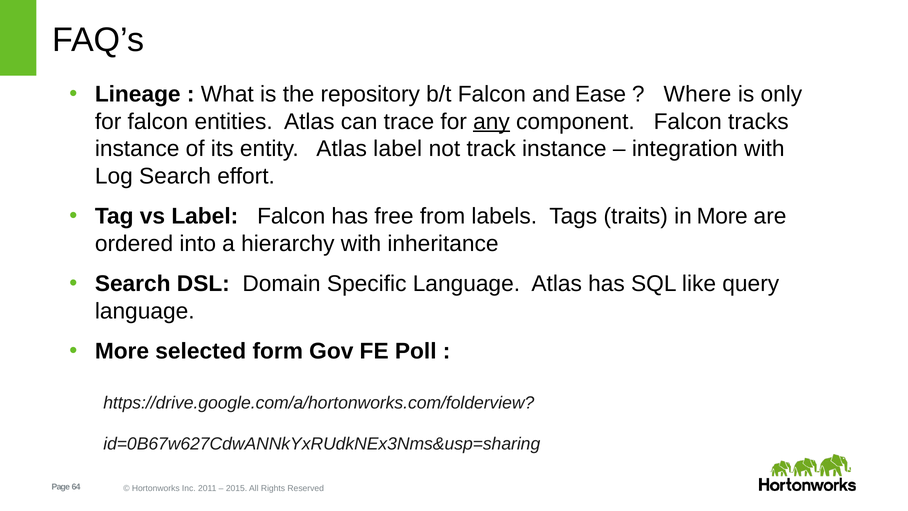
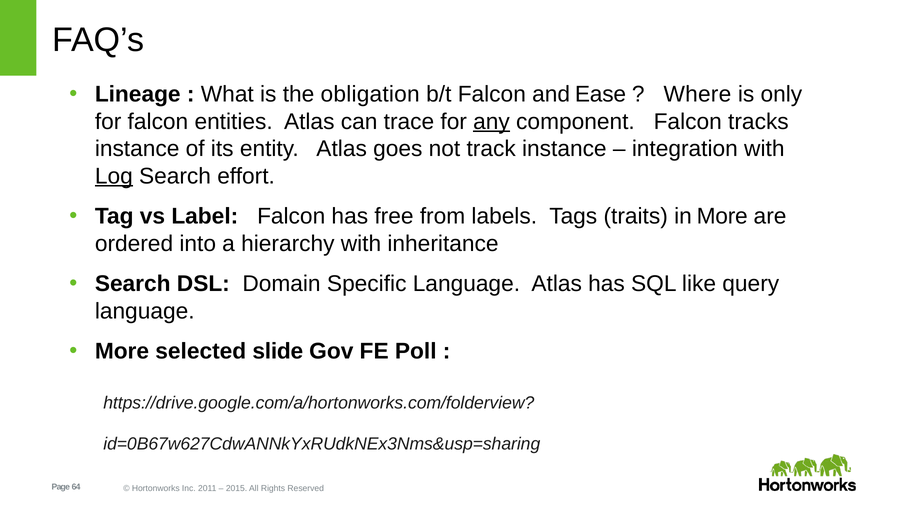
repository: repository -> obligation (370, 94)
Atlas label: label -> goes (398, 149)
Log underline: none -> present (114, 176)
form: form -> slide (278, 351)
